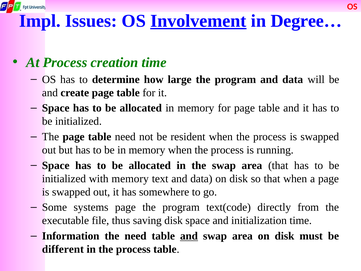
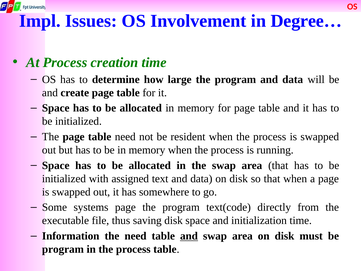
Involvement underline: present -> none (198, 21)
with memory: memory -> assigned (130, 178)
different: different -> program (63, 249)
